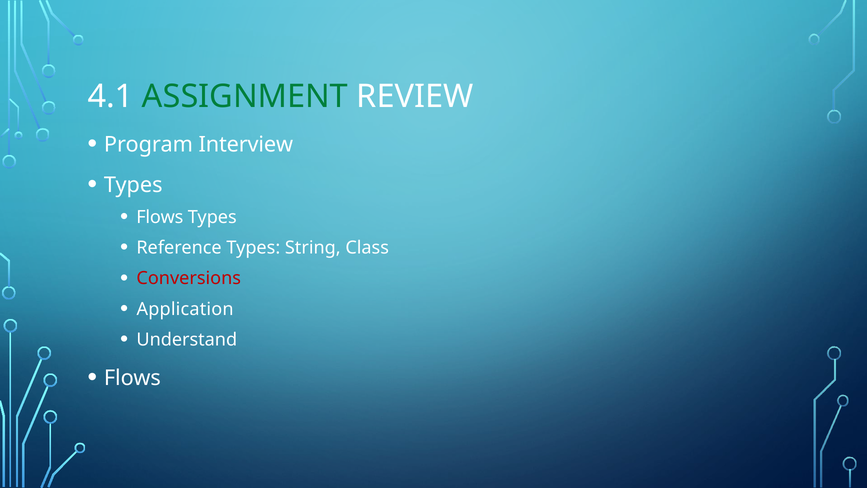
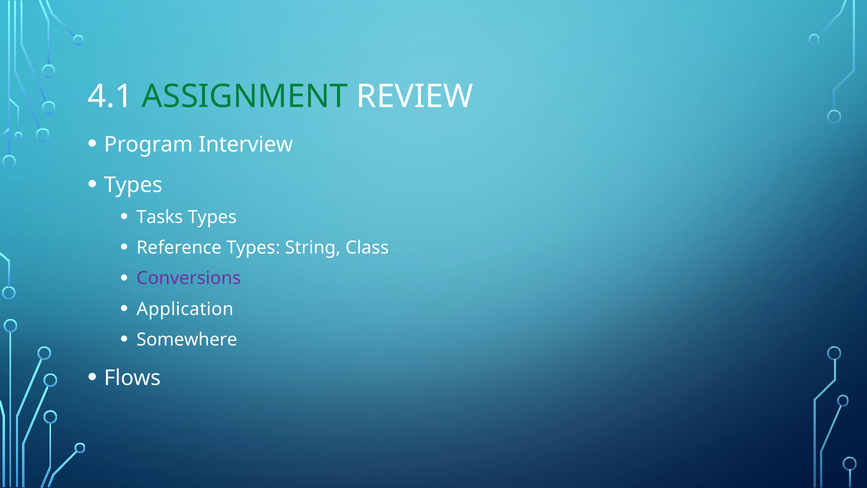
Flows: Flows -> Tasks (160, 217)
Conversions colour: red -> purple (189, 278)
Understand: Understand -> Somewhere (187, 339)
